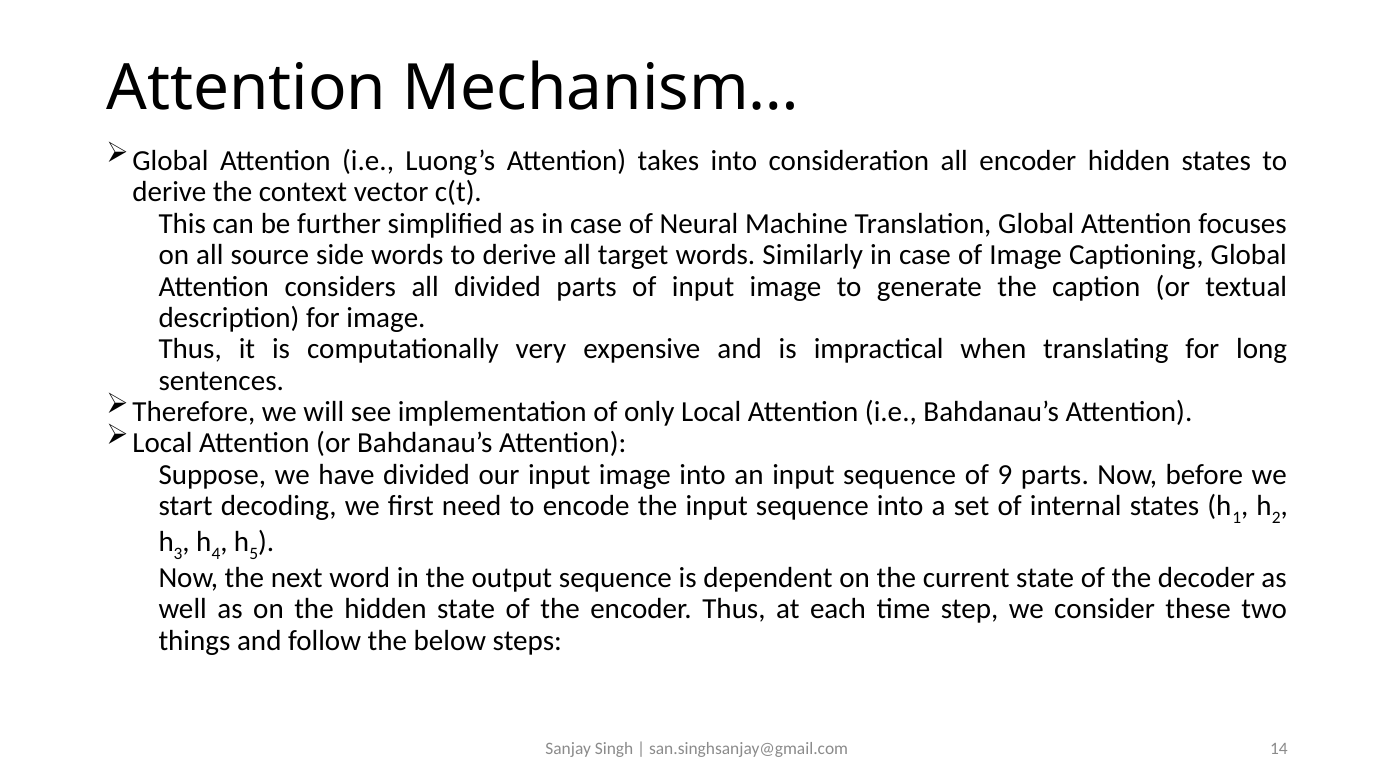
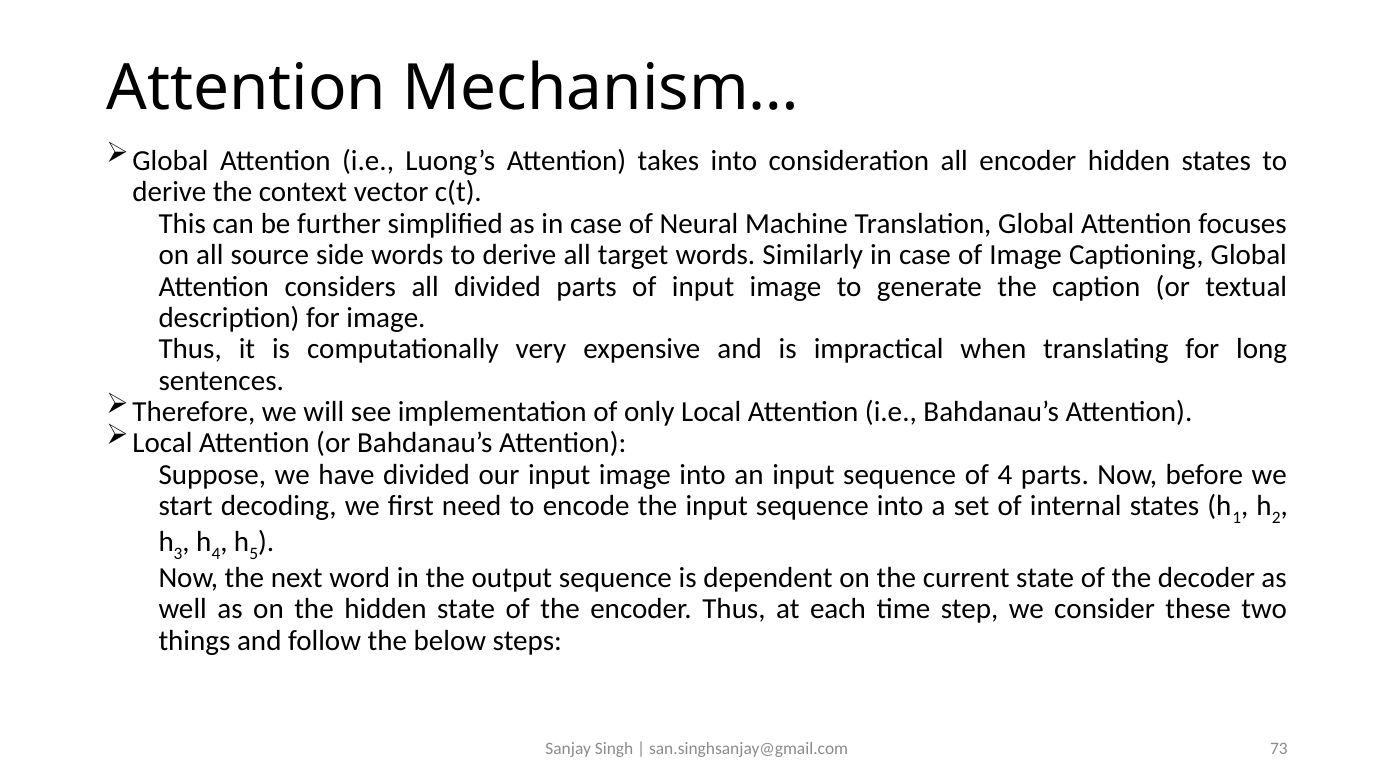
of 9: 9 -> 4 (1005, 475)
14: 14 -> 73 (1279, 749)
